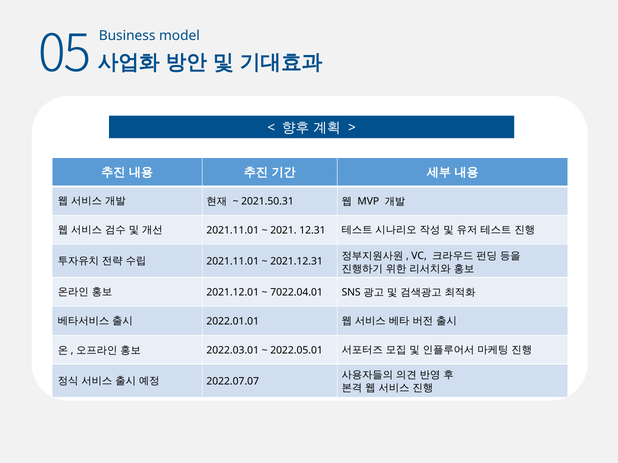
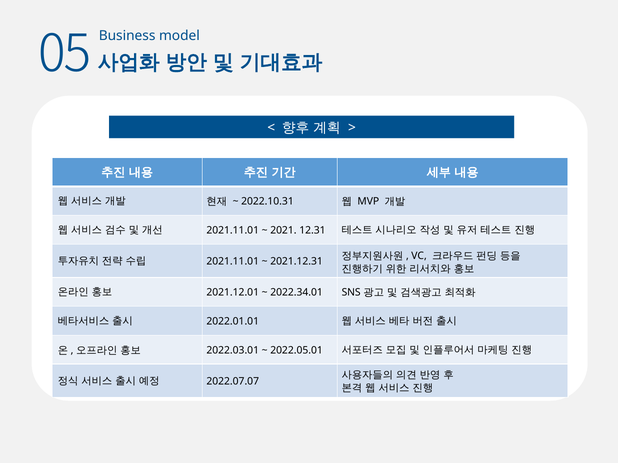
2021.50.31: 2021.50.31 -> 2022.10.31 (267, 202)
7022.04.01: 7022.04.01 -> 2022.34.01 (297, 293)
